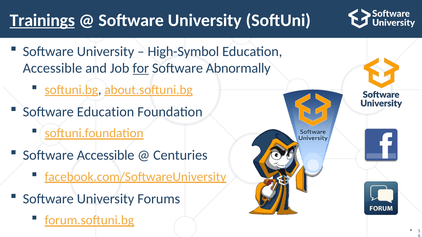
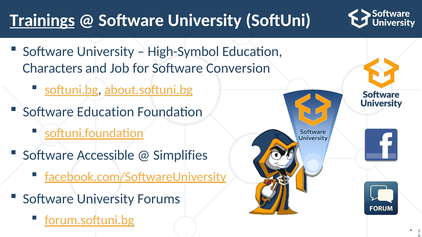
Accessible: Accessible -> Characters (53, 68)
for underline: present -> none (141, 68)
Abnormally: Abnormally -> Conversion (238, 68)
Centuries: Centuries -> Simplifies (180, 155)
